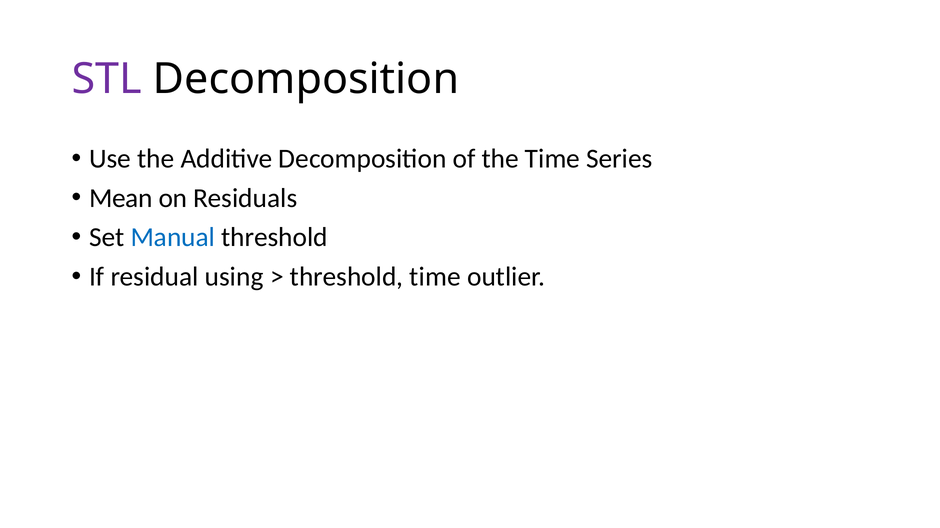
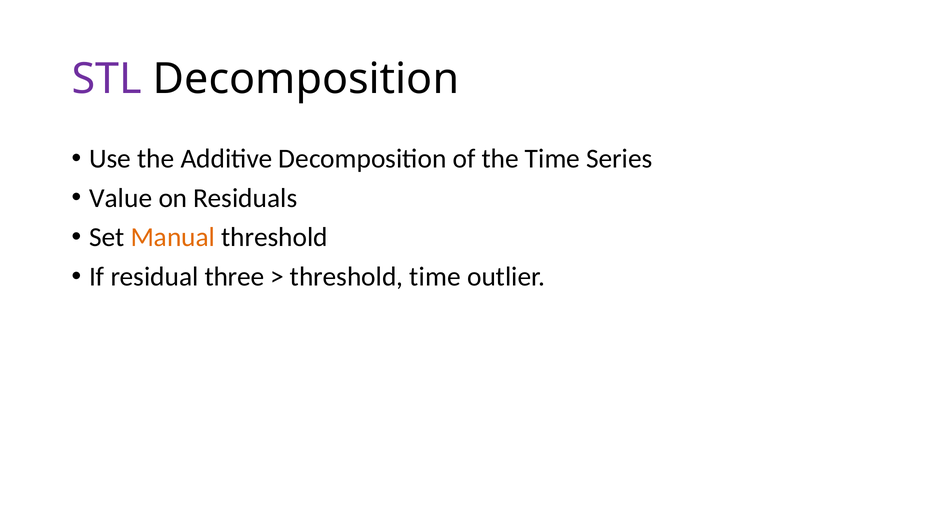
Mean: Mean -> Value (121, 198)
Manual colour: blue -> orange (173, 238)
using: using -> three (234, 277)
